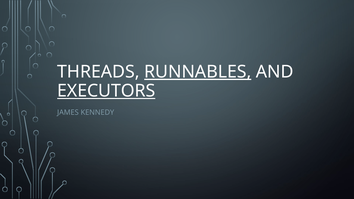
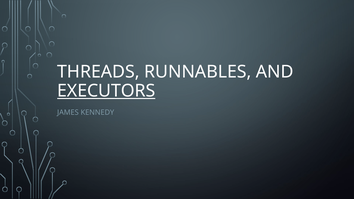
RUNNABLES underline: present -> none (198, 72)
